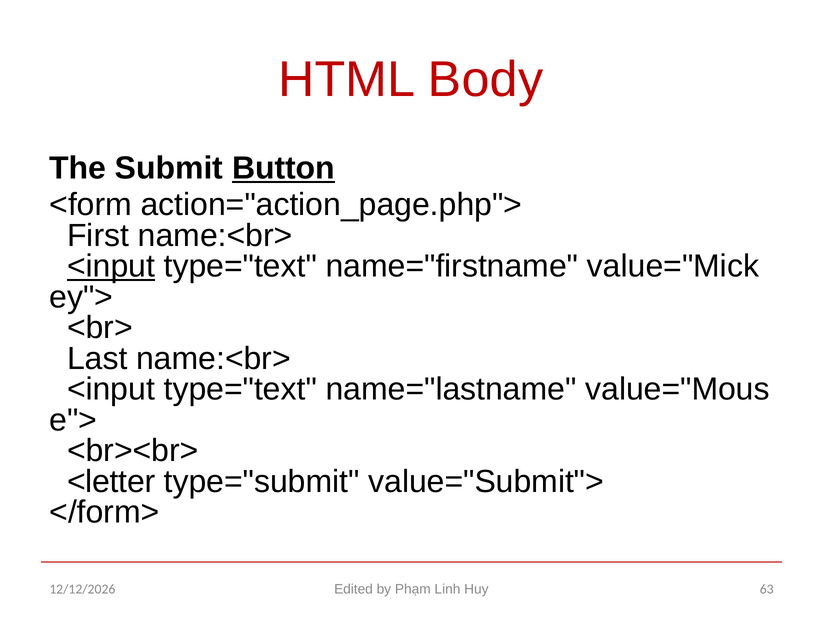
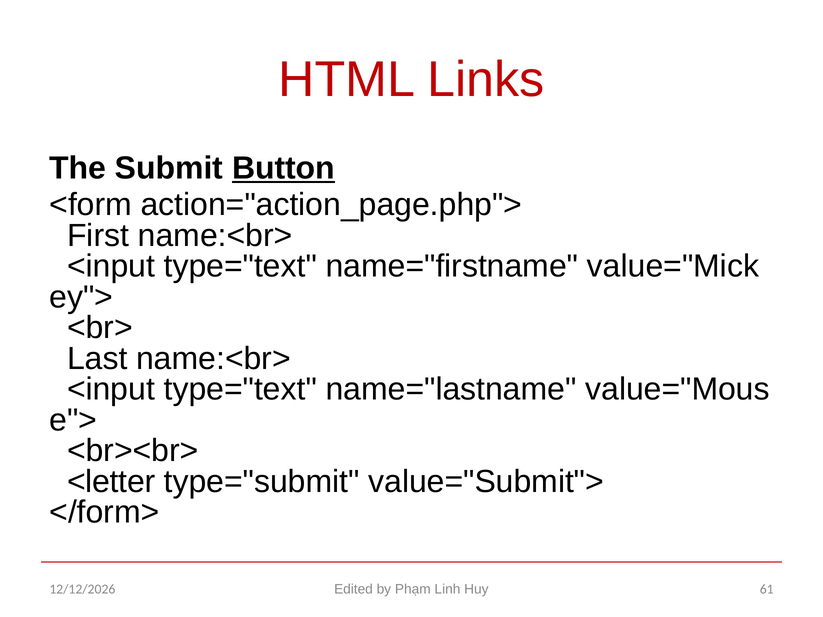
Body: Body -> Links (486, 80)
<input underline: present -> none (111, 266)
63: 63 -> 61 (767, 589)
